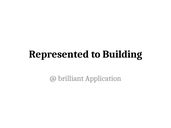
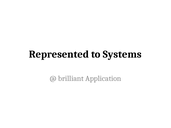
Building: Building -> Systems (122, 54)
